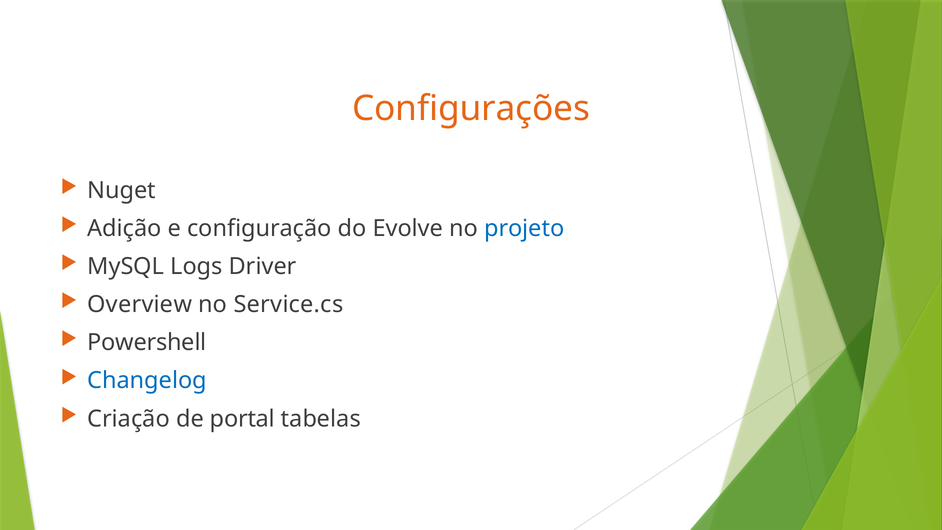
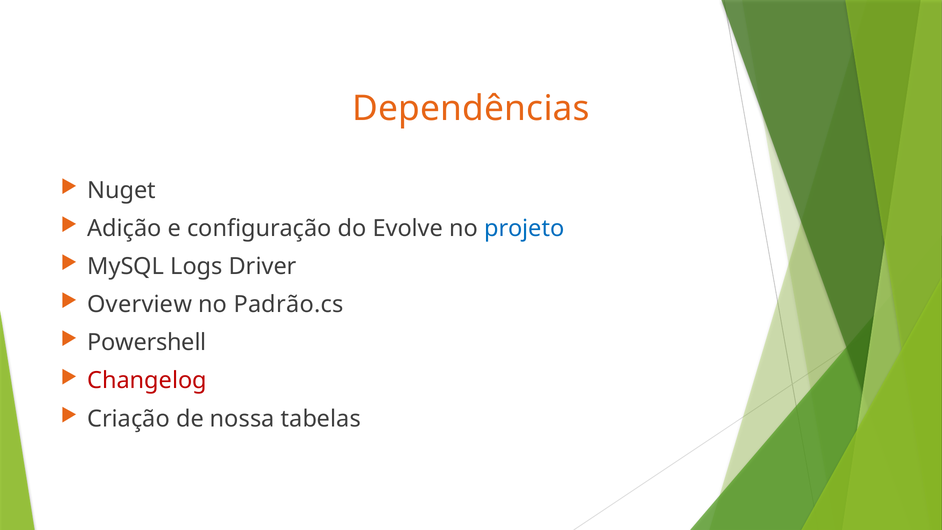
Configurações: Configurações -> Dependências (471, 109)
Service.cs: Service.cs -> Padrão.cs (288, 304)
Changelog colour: blue -> red (147, 381)
portal: portal -> nossa (242, 419)
